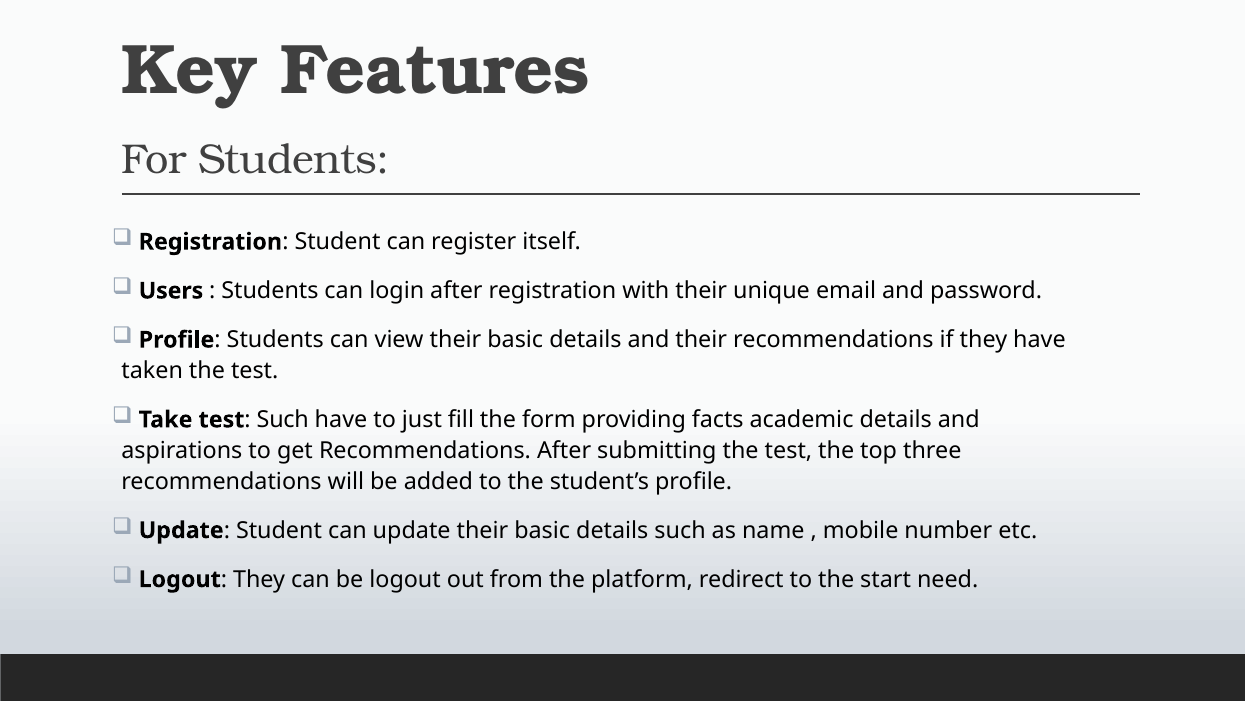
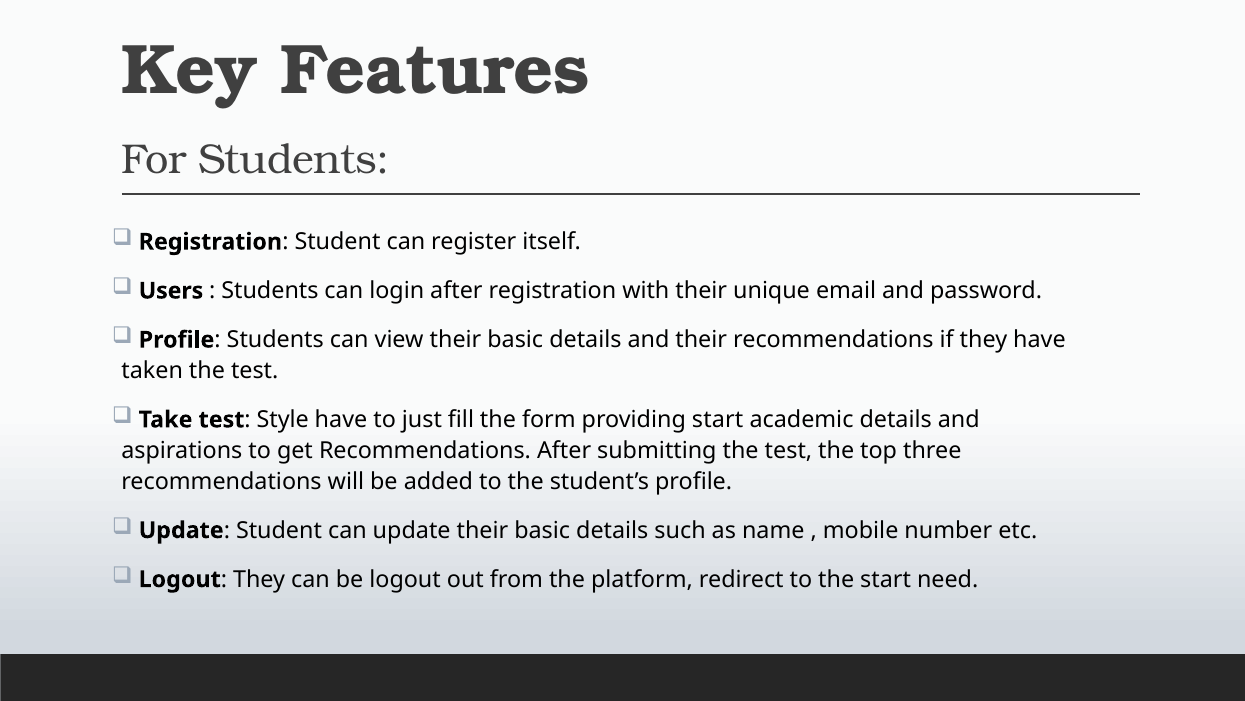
Such: Such -> Style (283, 419)
providing facts: facts -> start (718, 419)
